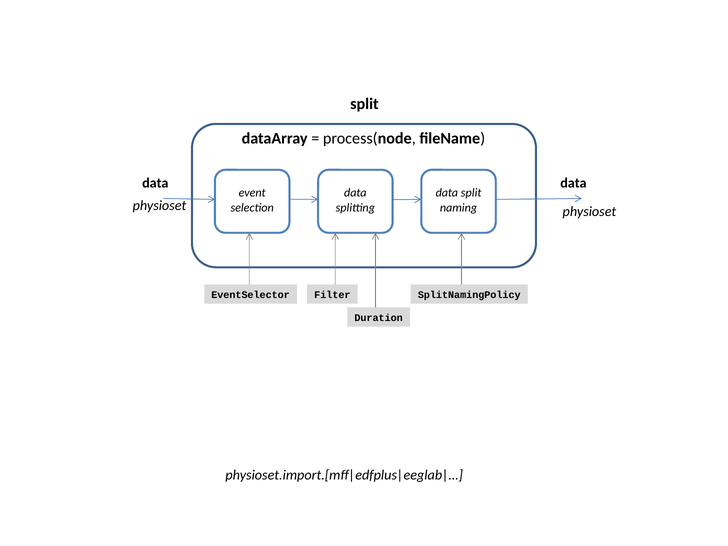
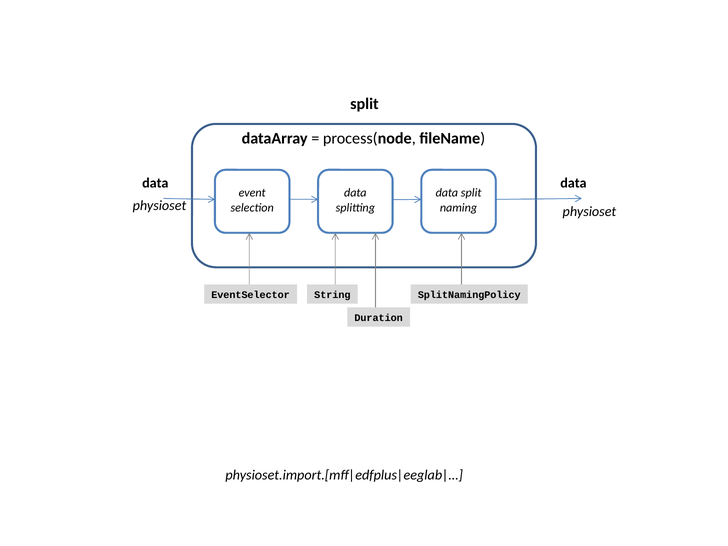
Filter: Filter -> String (332, 295)
